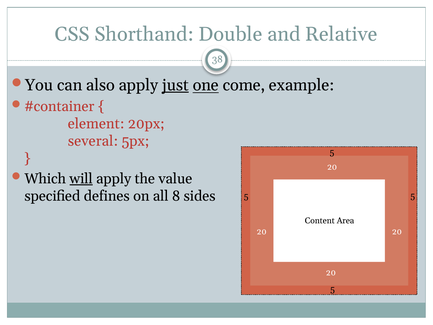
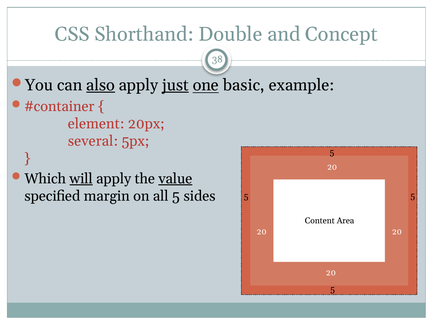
Relative: Relative -> Concept (341, 34)
also underline: none -> present (101, 85)
come: come -> basic (244, 85)
value underline: none -> present (175, 179)
defines: defines -> margin (107, 196)
all 8: 8 -> 5 (176, 196)
